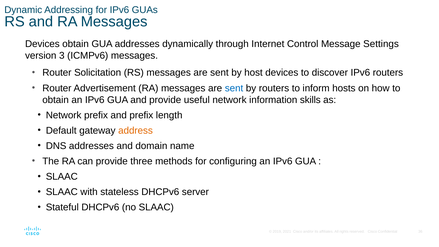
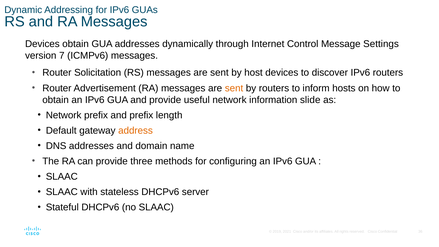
3: 3 -> 7 (62, 56)
sent colour: blue -> orange (234, 88)
skills: skills -> slide (310, 100)
